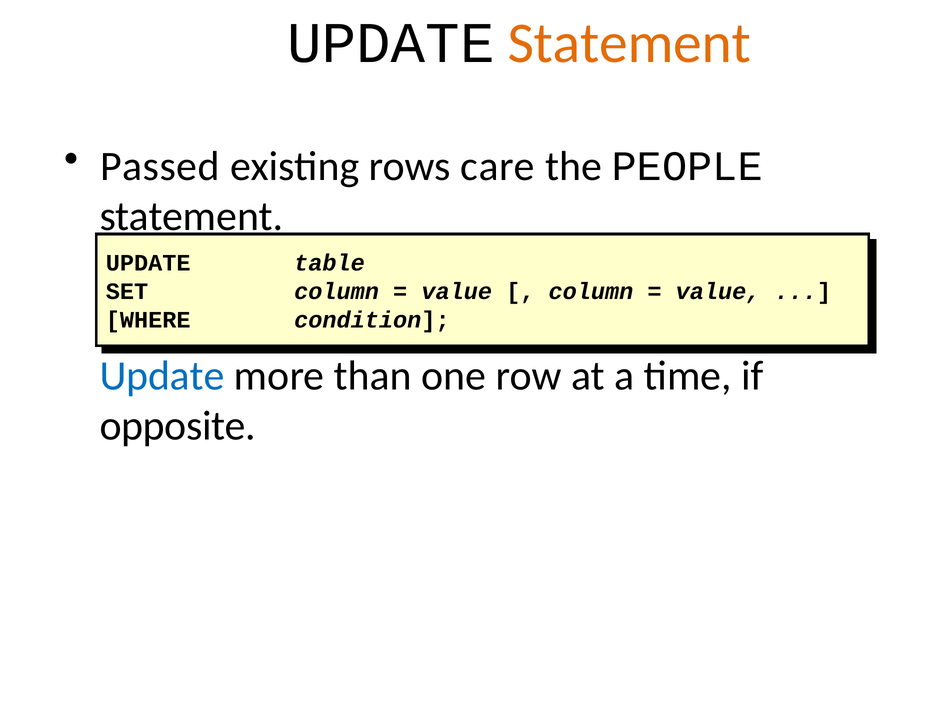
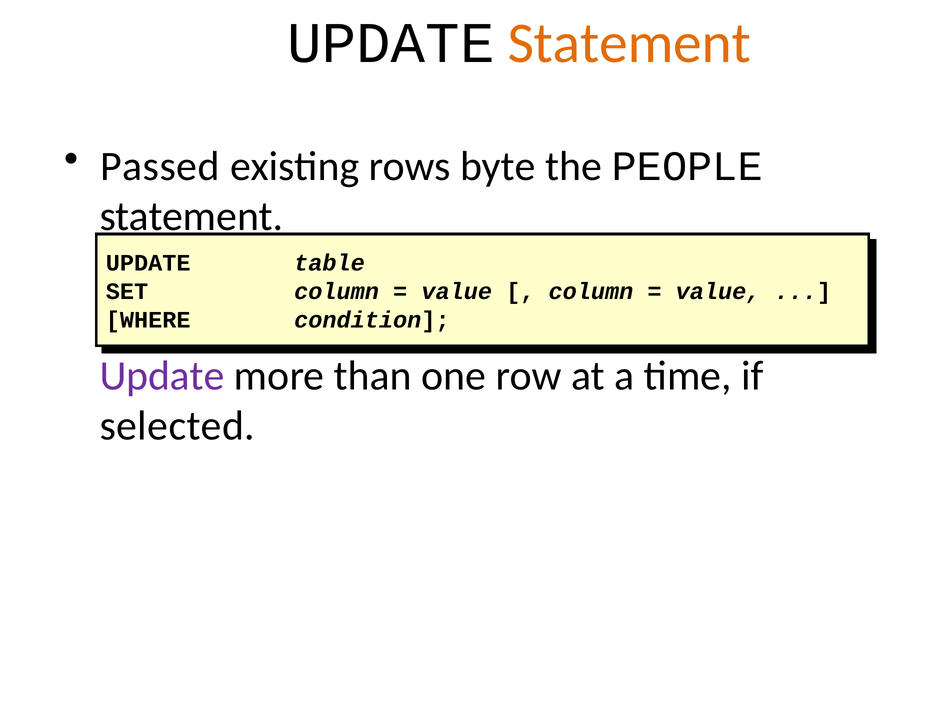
care: care -> byte (498, 166)
Update colour: blue -> purple (162, 376)
opposite: opposite -> selected (177, 426)
